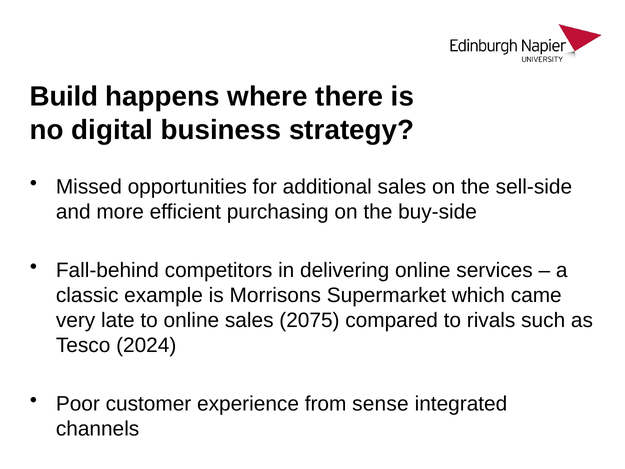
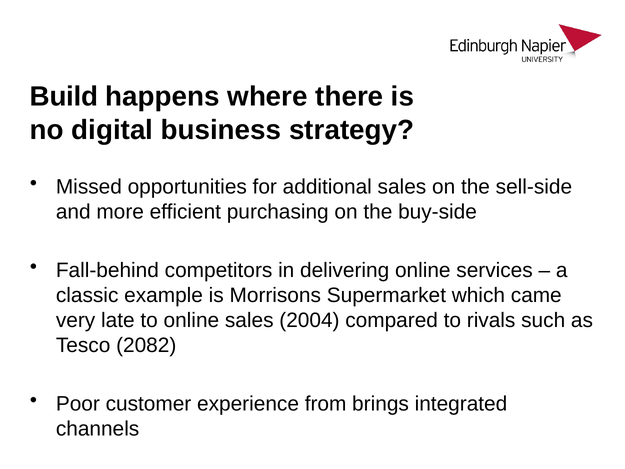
2075: 2075 -> 2004 (309, 320)
2024: 2024 -> 2082 (146, 345)
sense: sense -> brings (381, 403)
